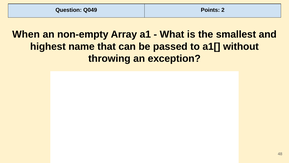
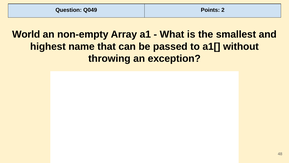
When: When -> World (26, 34)
